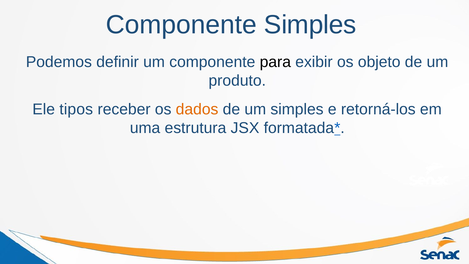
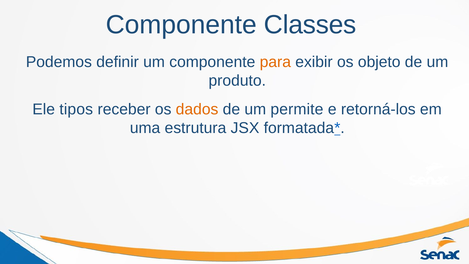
Componente Simples: Simples -> Classes (310, 25)
para colour: black -> orange (275, 62)
um simples: simples -> permite (297, 109)
